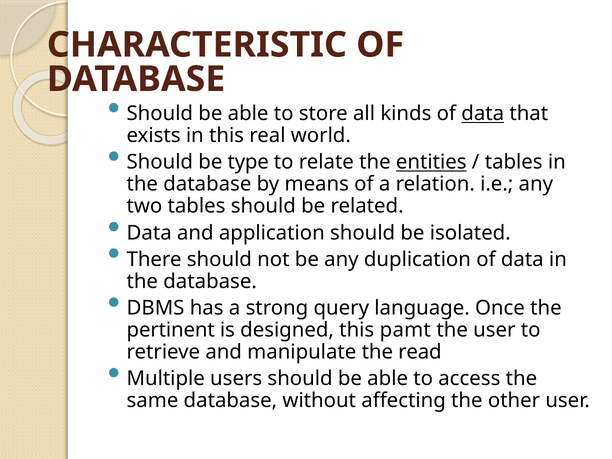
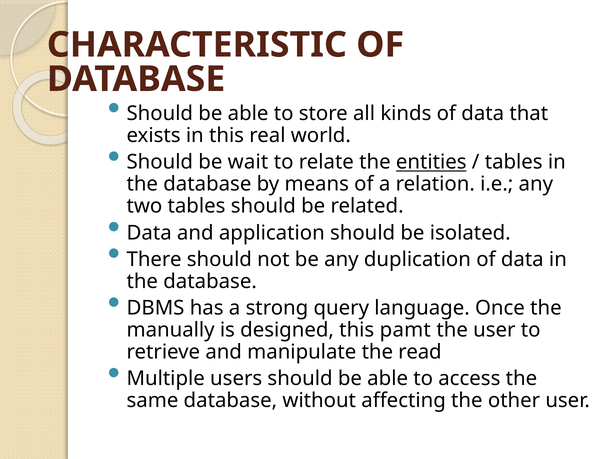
data underline: present -> none (483, 114)
type: type -> wait (248, 162)
pertinent: pertinent -> manually (171, 330)
